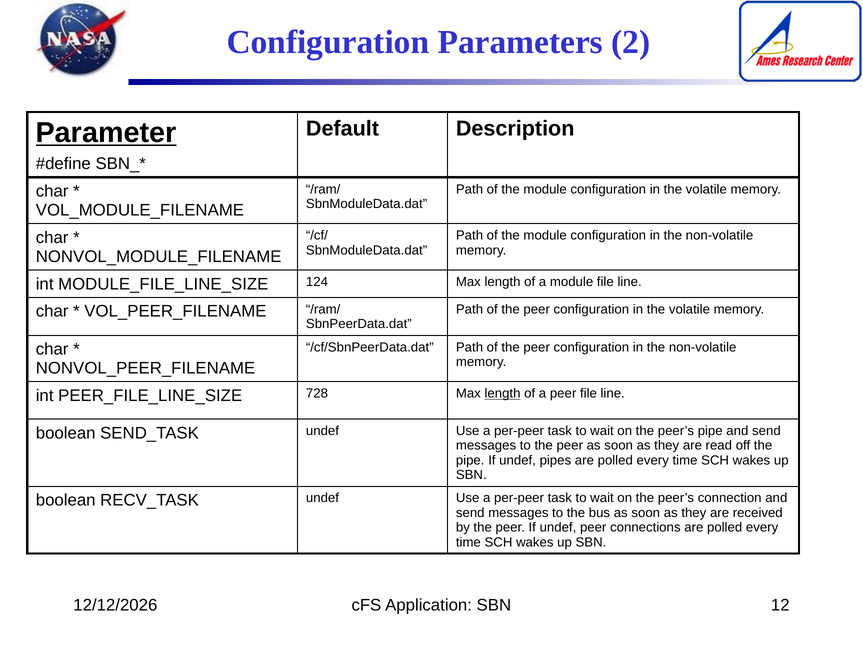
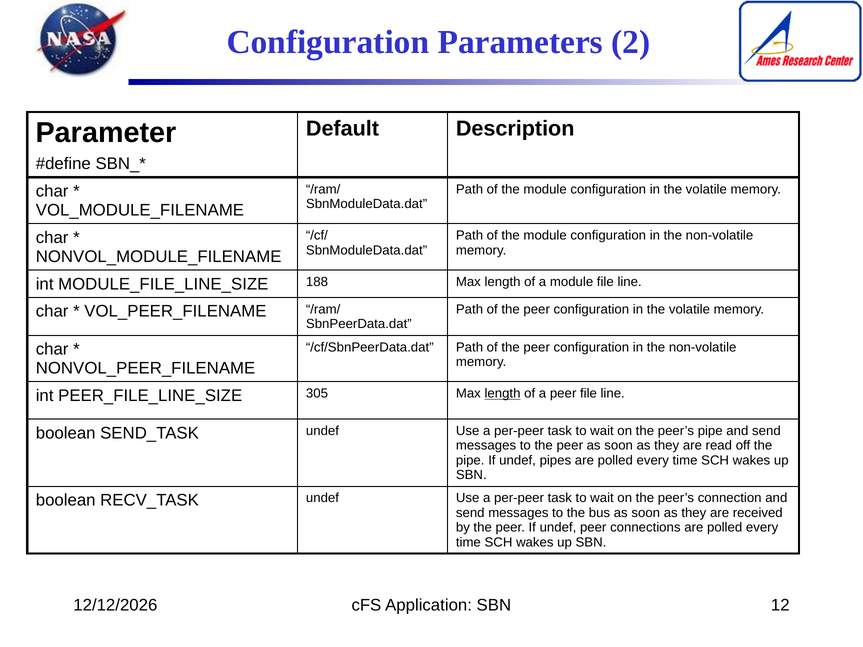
Parameter underline: present -> none (106, 133)
124: 124 -> 188 (317, 282)
728: 728 -> 305 (317, 394)
